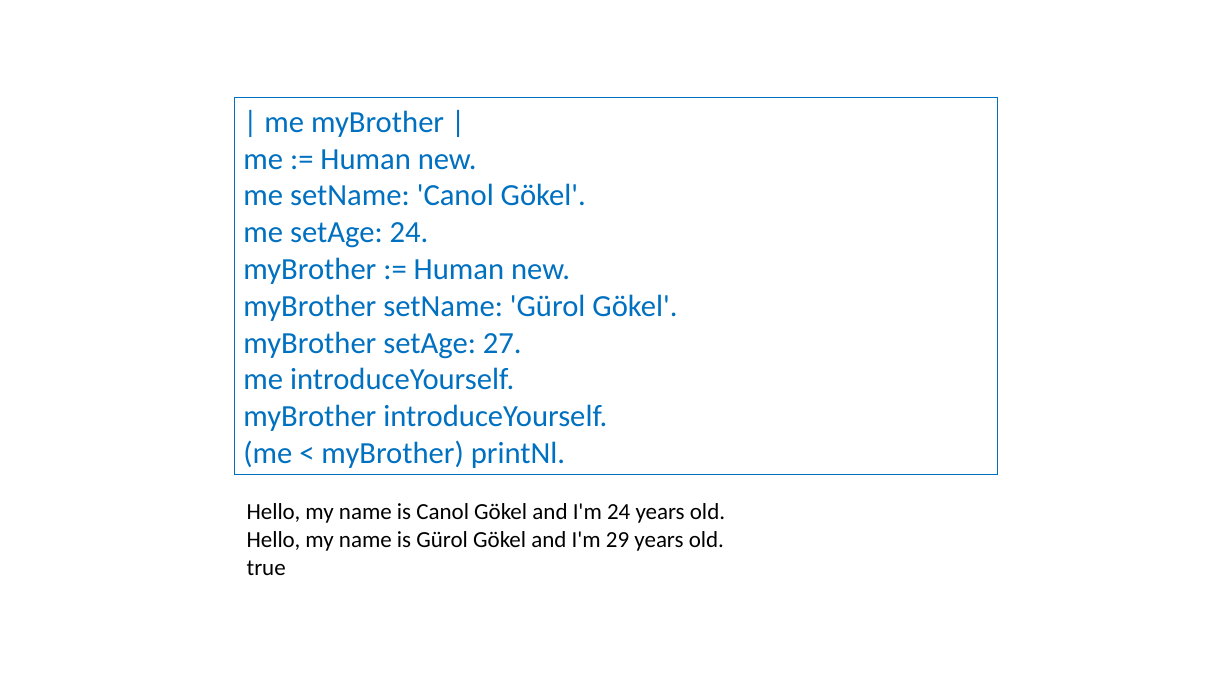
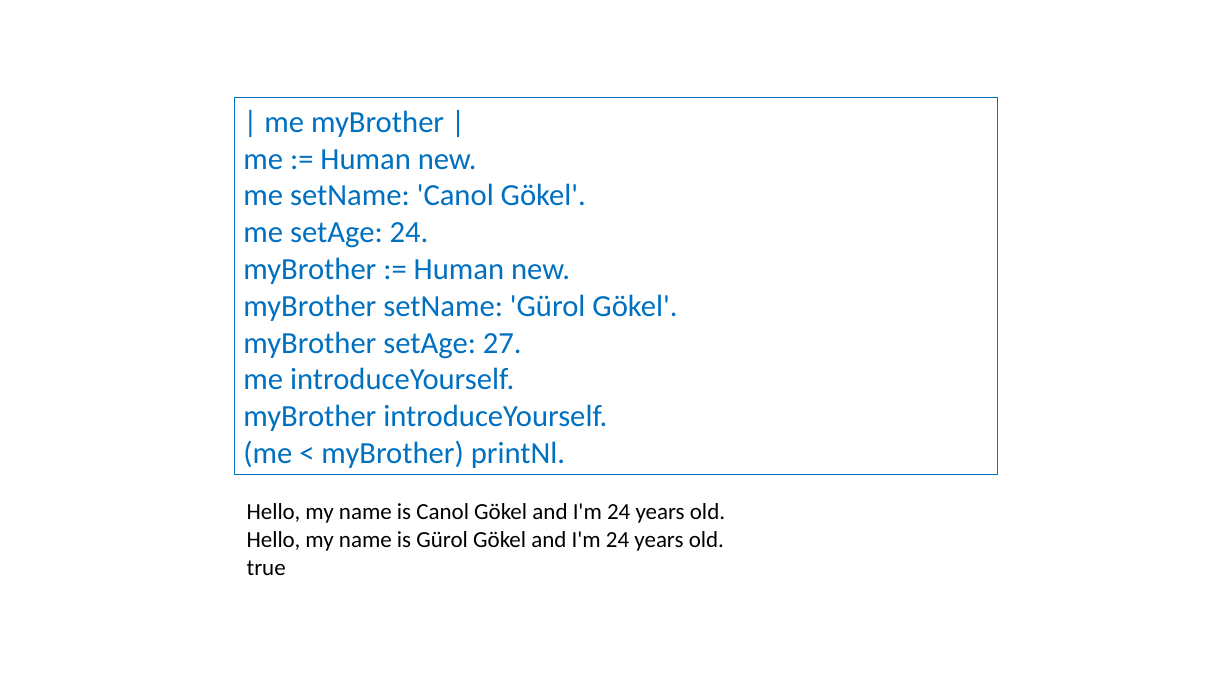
29: 29 -> 24 (618, 540)
